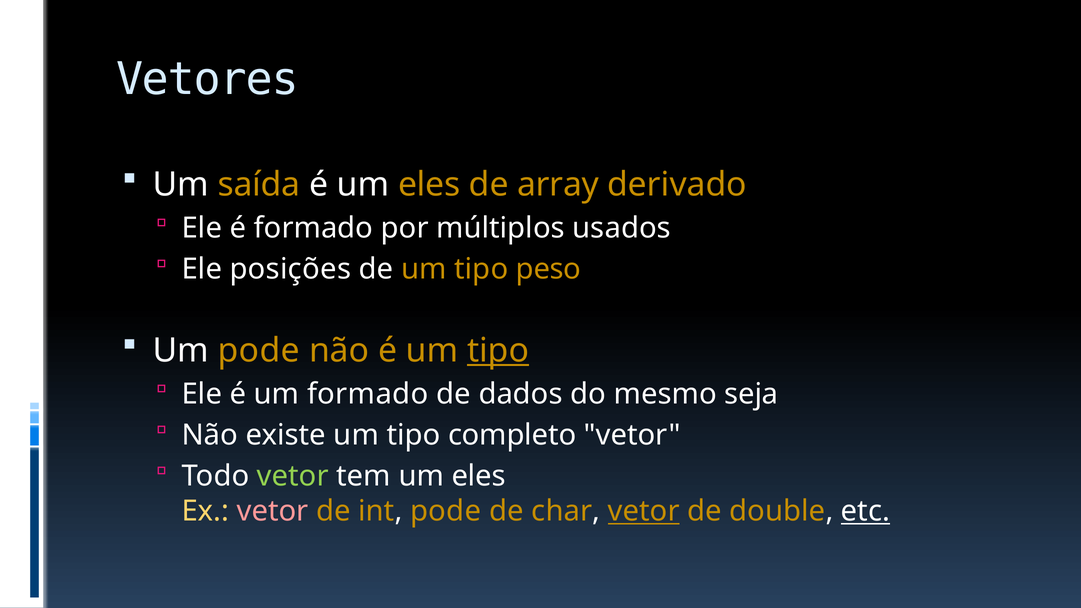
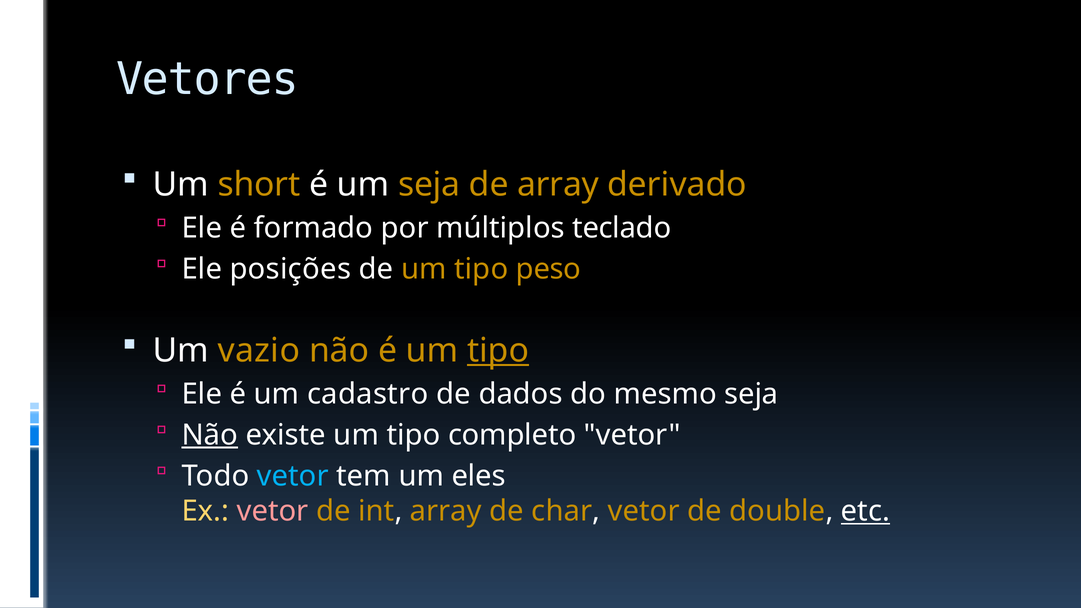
saída: saída -> short (259, 185)
é um eles: eles -> seja (429, 185)
usados: usados -> teclado (622, 228)
Um pode: pode -> vazio (259, 350)
um formado: formado -> cadastro (368, 394)
Não underline: none -> present (210, 435)
vetor colour: light green -> light blue (293, 476)
int pode: pode -> array (446, 511)
vetor underline: present -> none (644, 511)
